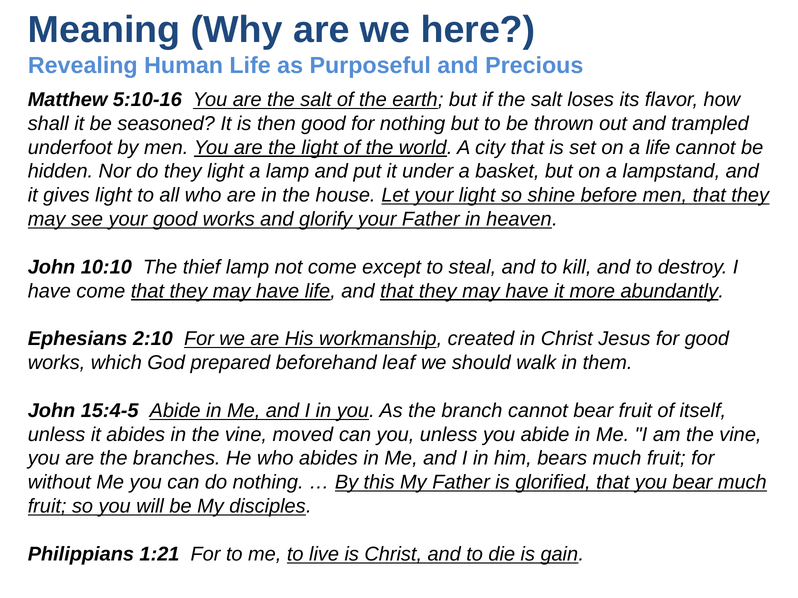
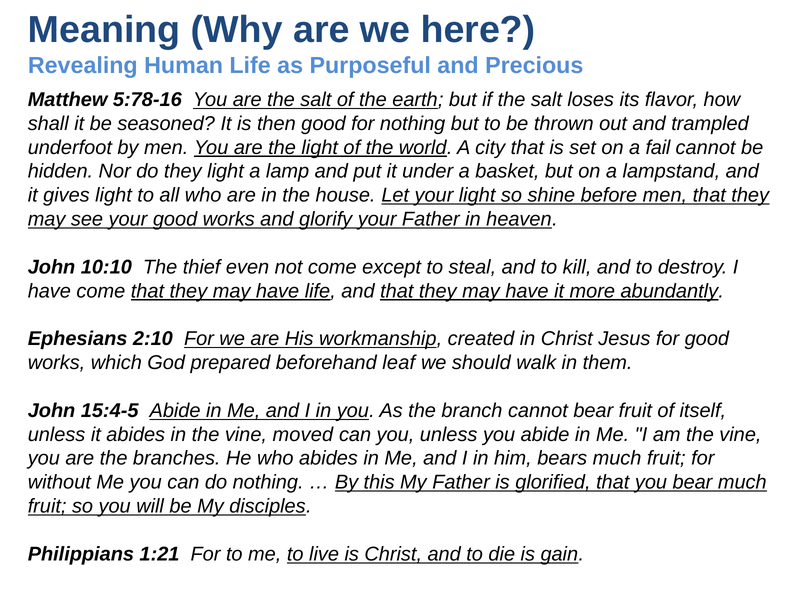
5:10-16: 5:10-16 -> 5:78-16 (147, 100)
a life: life -> fail (658, 148)
thief lamp: lamp -> even (248, 267)
